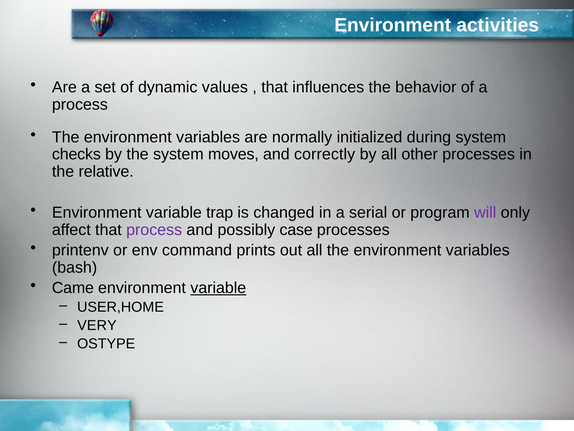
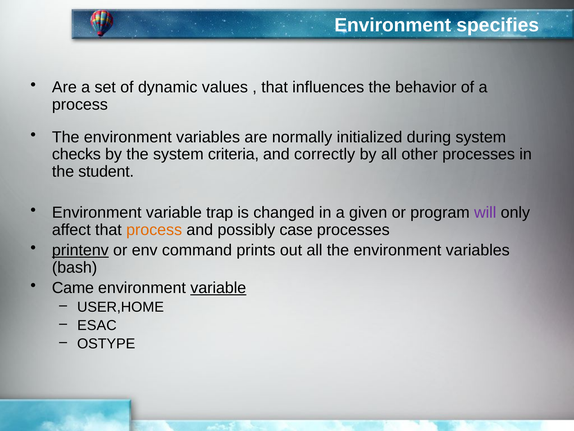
activities: activities -> specifies (498, 25)
moves: moves -> criteria (233, 154)
relative: relative -> student (106, 171)
serial: serial -> given (368, 212)
process colour: purple -> orange (154, 229)
printenv underline: none -> present (80, 250)
VERY: VERY -> ESAC (97, 325)
